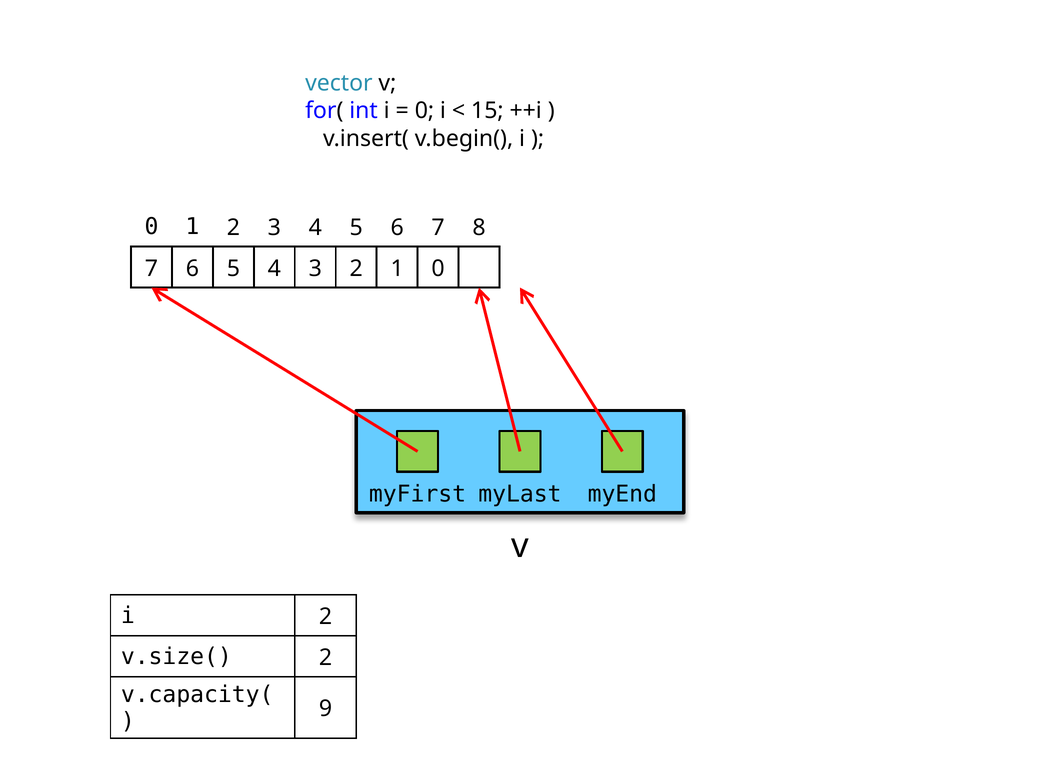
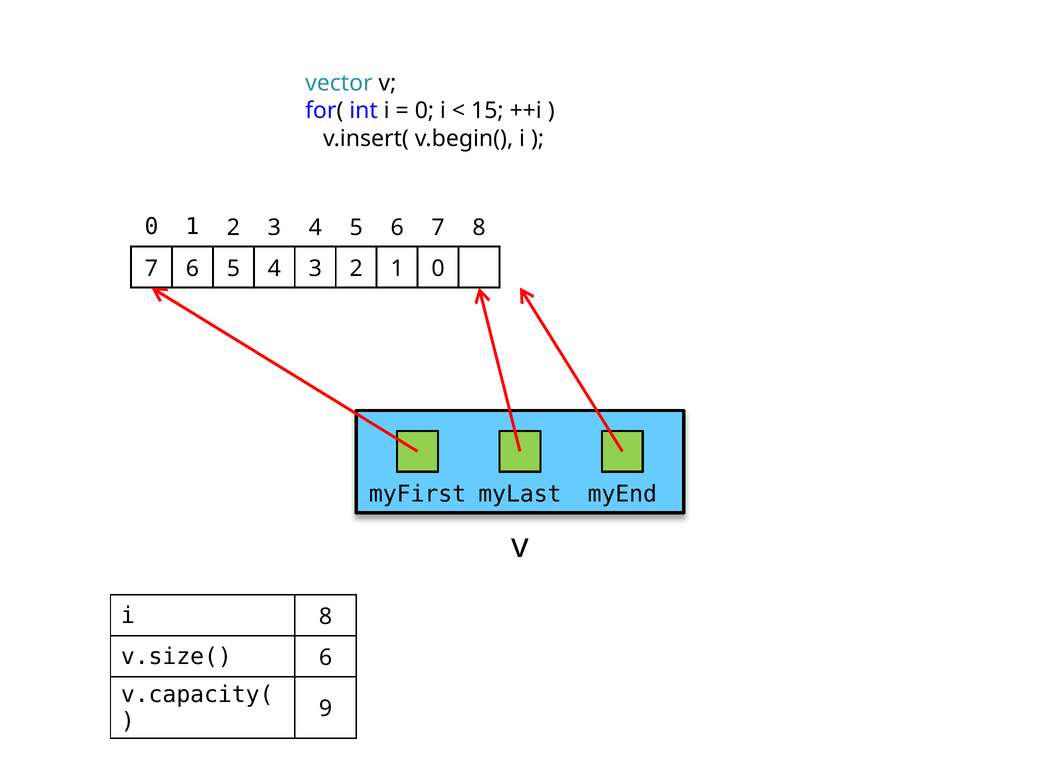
i 2: 2 -> 8 (325, 617)
v.size( 2: 2 -> 6 (325, 657)
